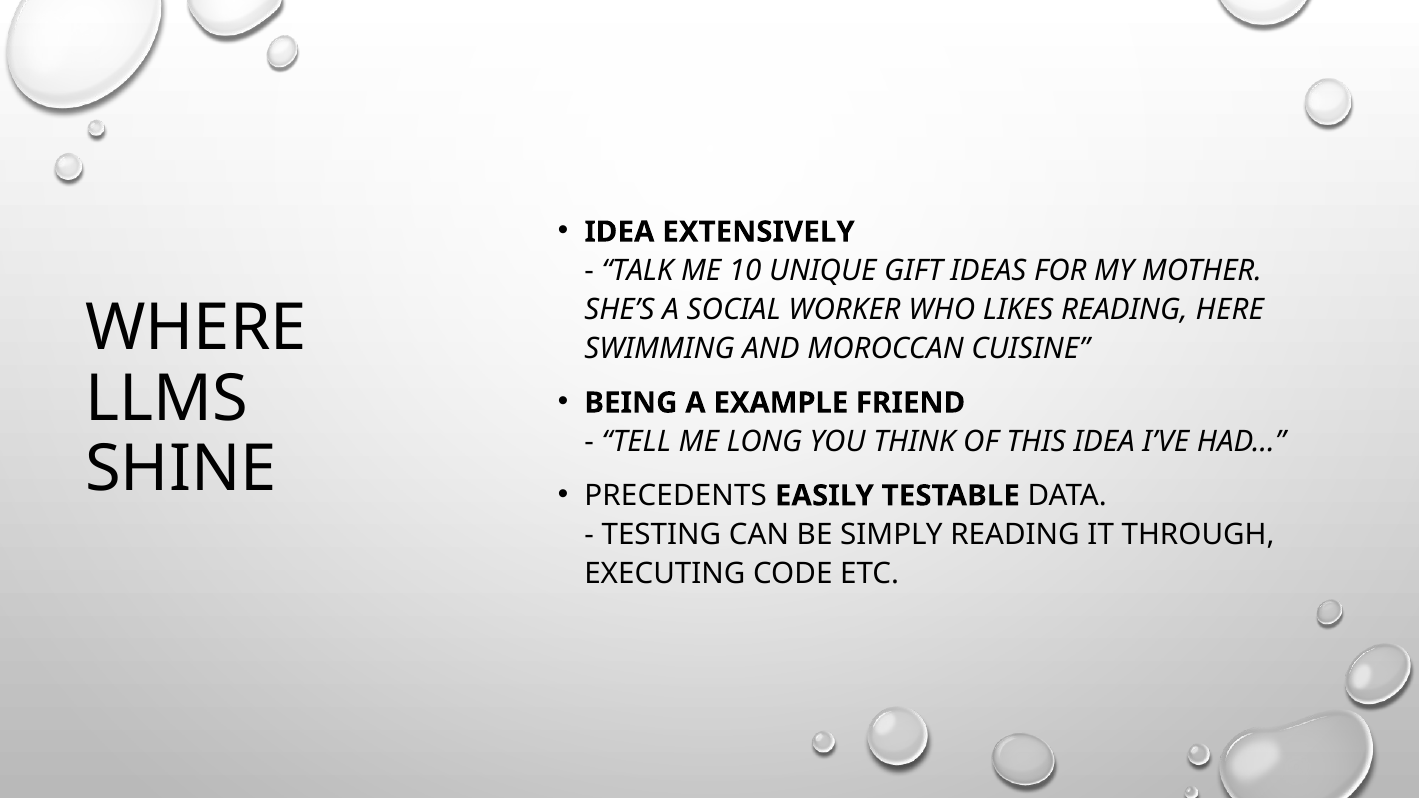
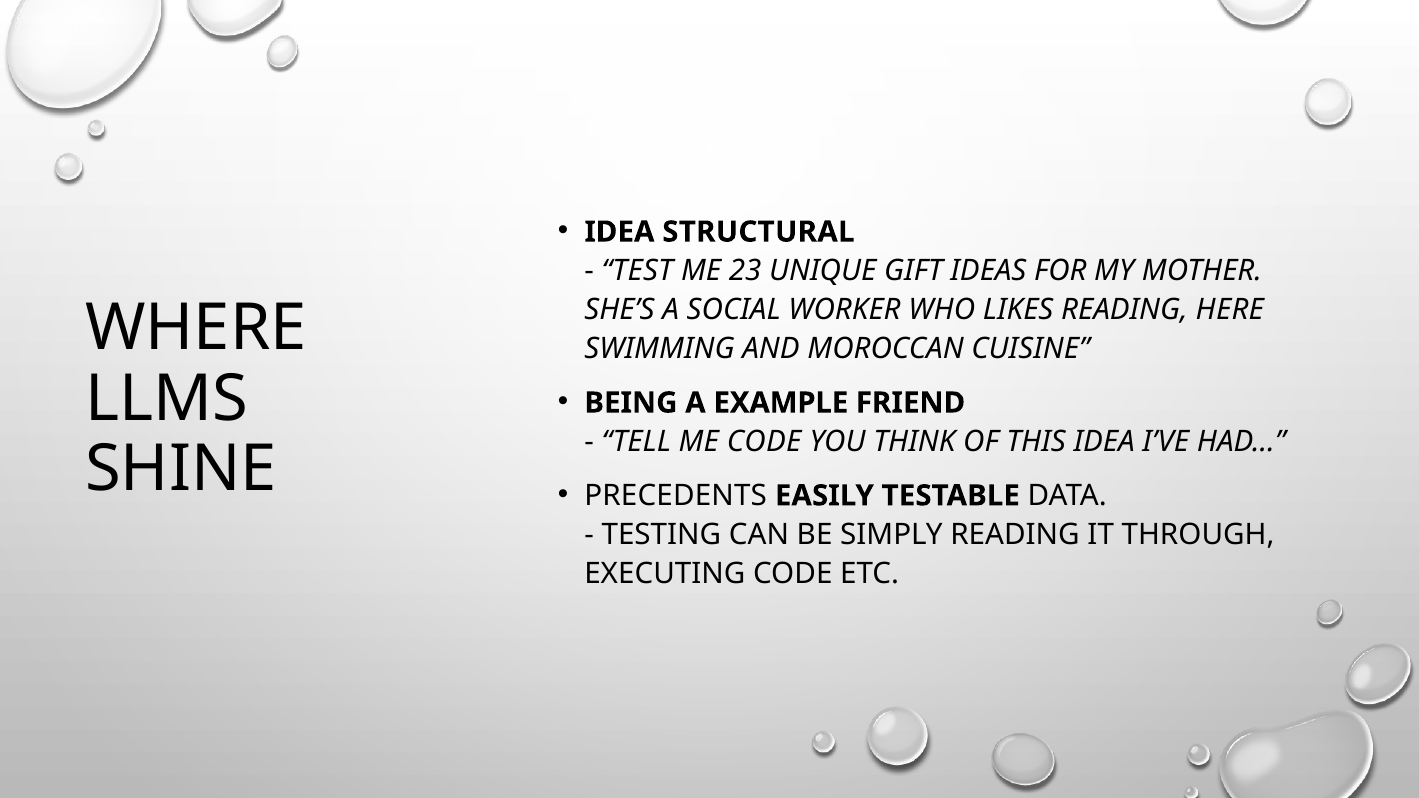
EXTENSIVELY: EXTENSIVELY -> STRUCTURAL (758, 232)
TALK: TALK -> TEST (637, 271)
10: 10 -> 23 (745, 271)
ME LONG: LONG -> CODE (764, 442)
